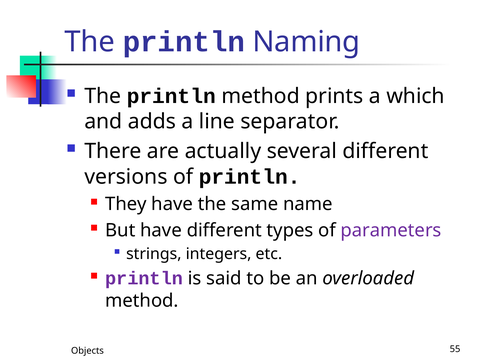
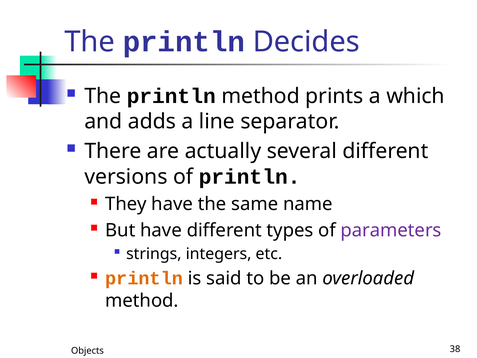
Naming: Naming -> Decides (306, 42)
println colour: purple -> orange (144, 278)
55: 55 -> 38 (455, 349)
